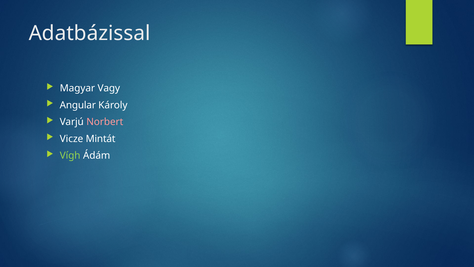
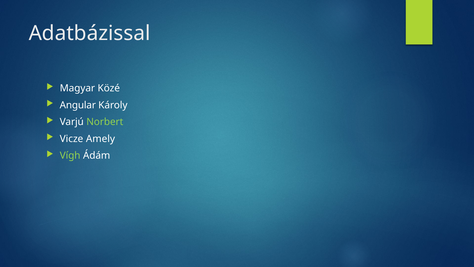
Vagy: Vagy -> Közé (109, 88)
Norbert colour: pink -> light green (105, 122)
Mintát: Mintát -> Amely (100, 139)
